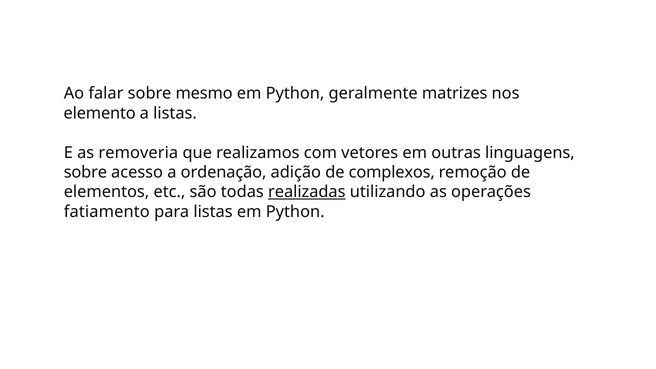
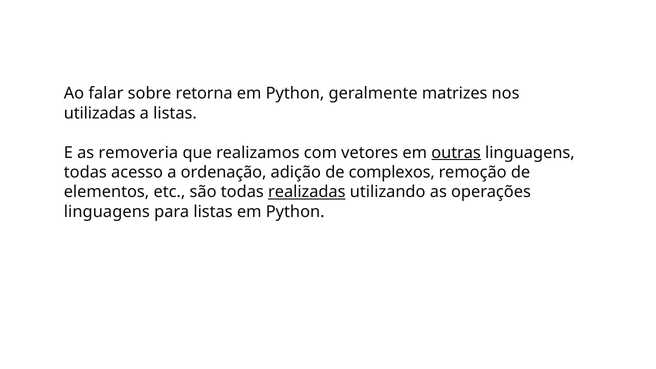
mesmo: mesmo -> retorna (204, 94)
elemento: elemento -> utilizadas (100, 113)
outras underline: none -> present (456, 153)
sobre: sobre -> todas (85, 172)
fatiamento: fatiamento -> linguagens (107, 212)
